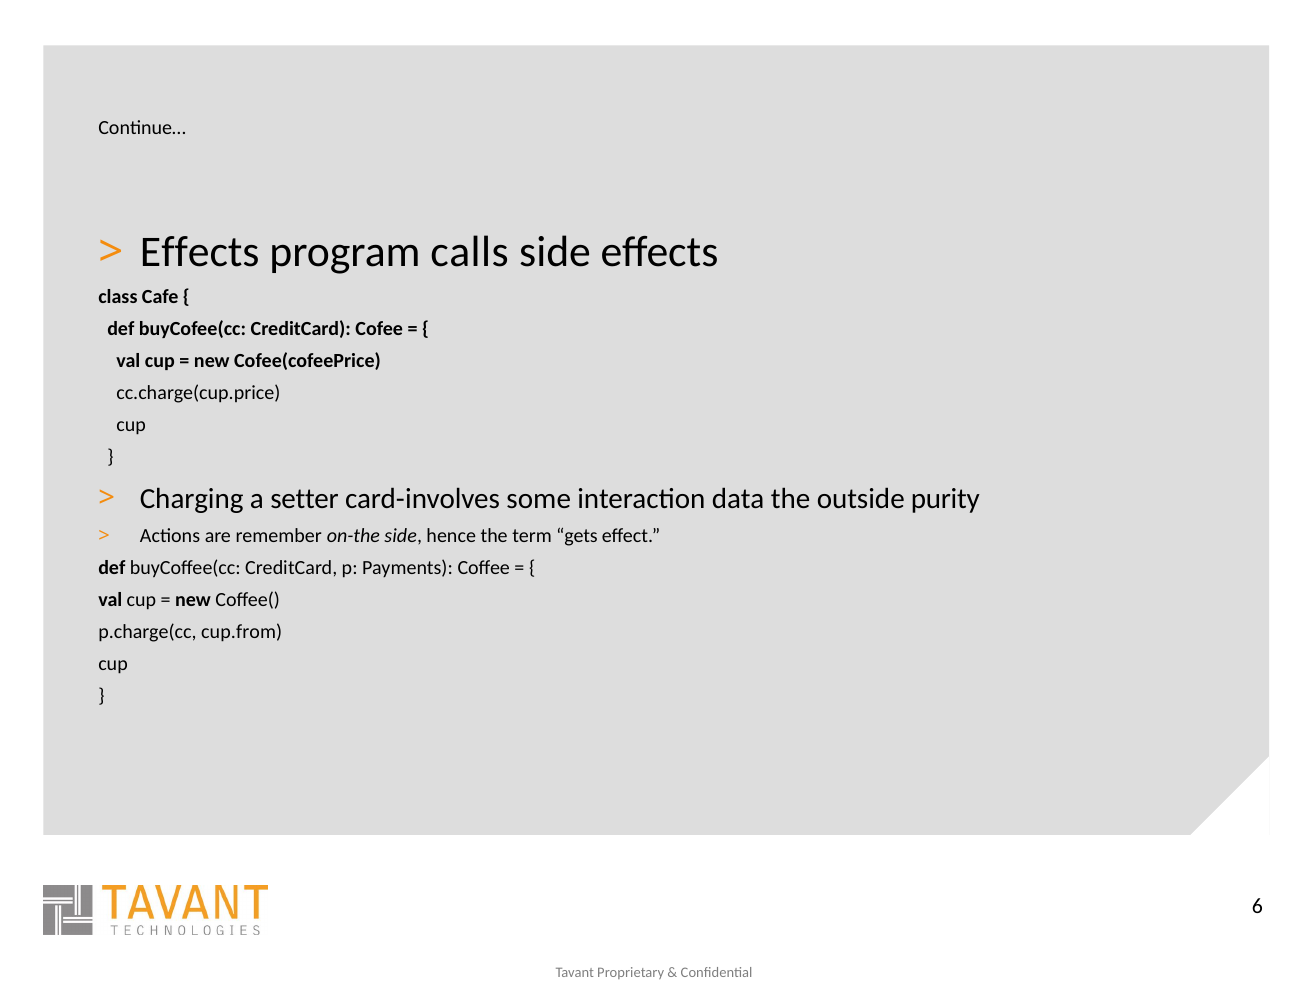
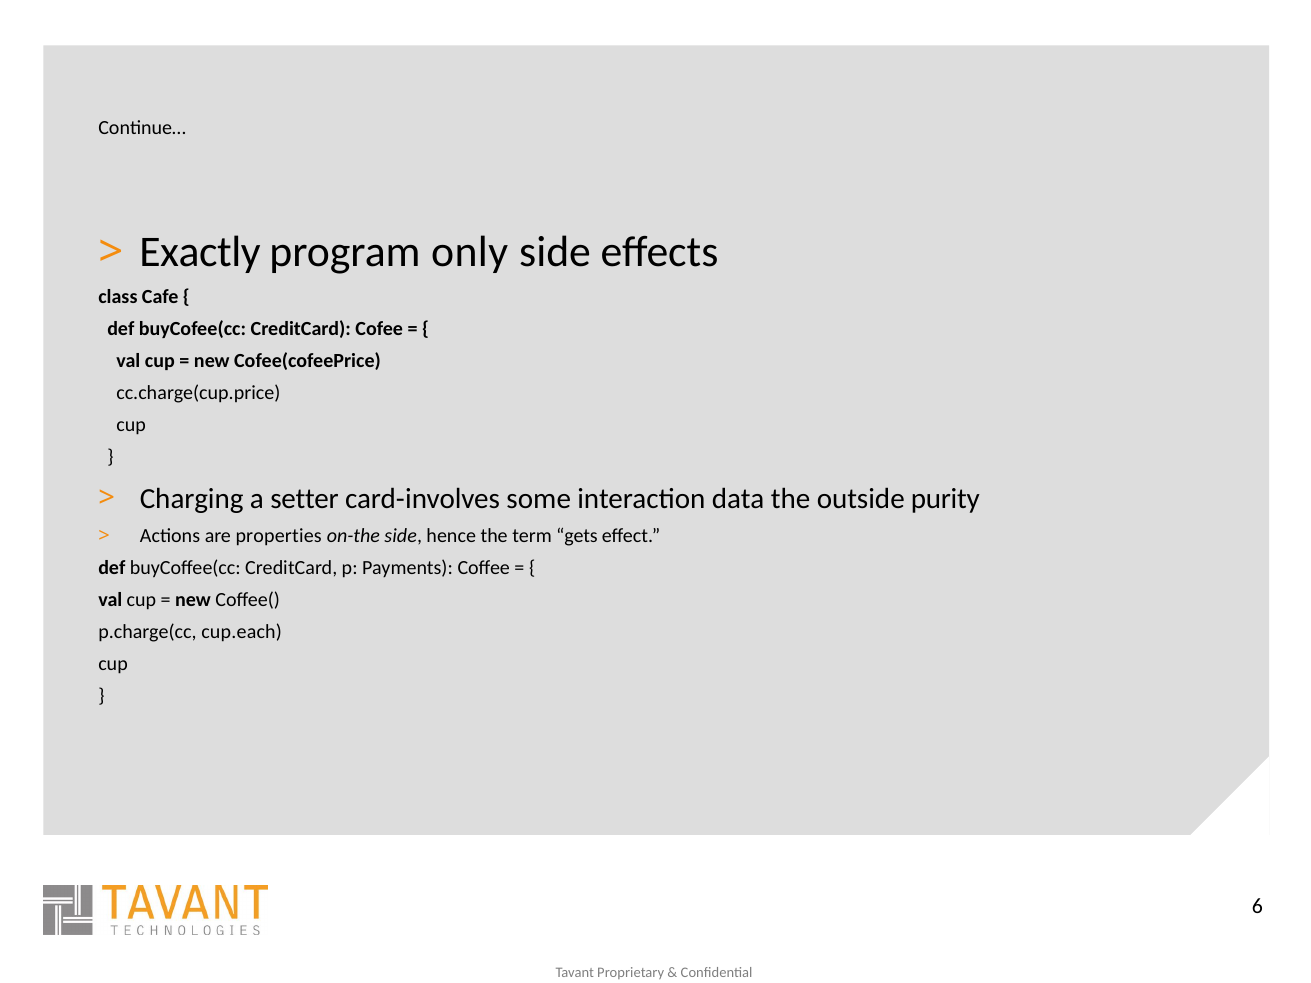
Effects: Effects -> Exactly (200, 252)
calls: calls -> only (470, 252)
remember: remember -> properties (279, 536)
cup.from: cup.from -> cup.each (242, 632)
